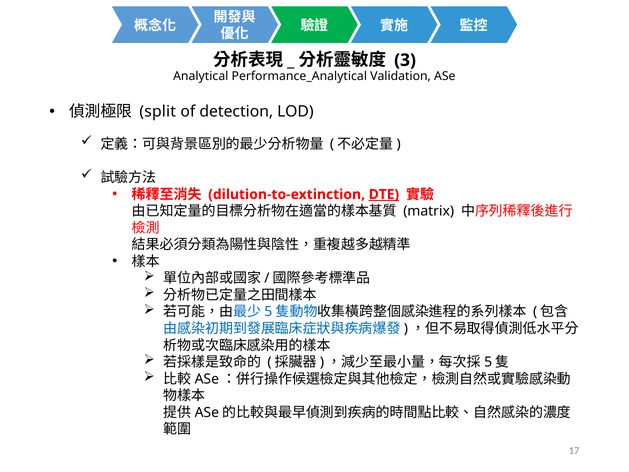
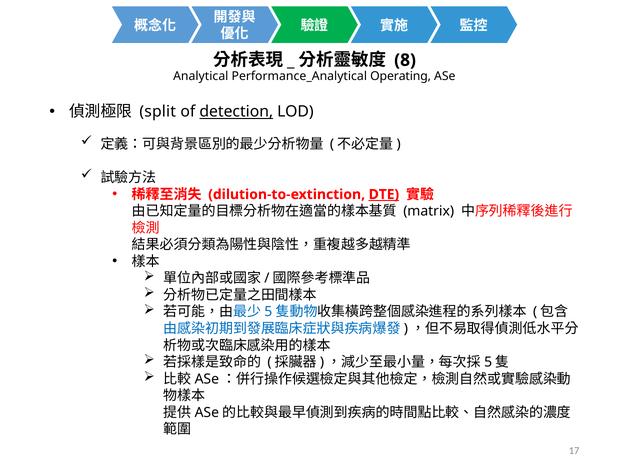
3: 3 -> 8 (405, 60)
Validation: Validation -> Operating (401, 76)
detection underline: none -> present (236, 112)
